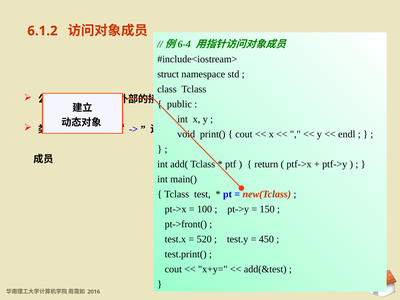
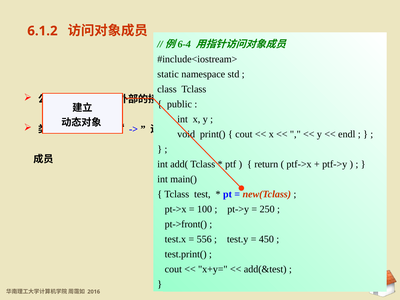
struct: struct -> static (168, 74)
150: 150 -> 250 (267, 209)
520: 520 -> 556 (204, 239)
